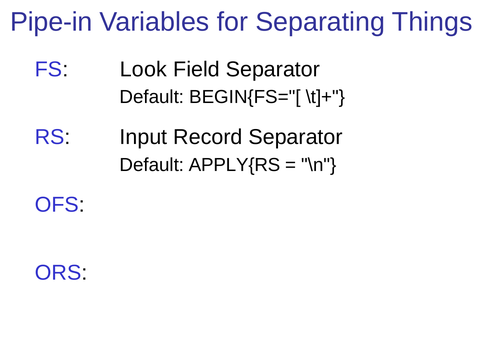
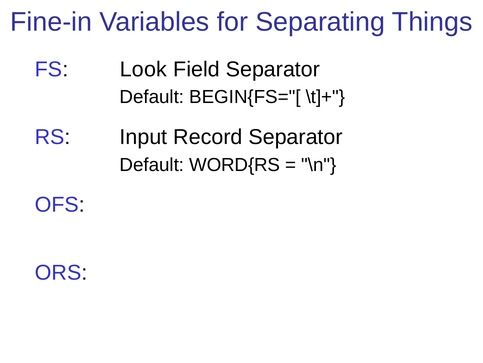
Pipe-in: Pipe-in -> Fine-in (51, 22)
APPLY{RS: APPLY{RS -> WORD{RS (235, 165)
